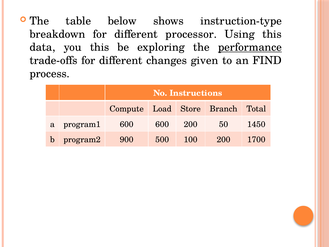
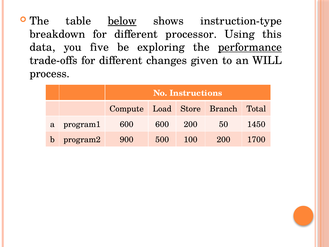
below underline: none -> present (122, 21)
you this: this -> five (100, 47)
FIND: FIND -> WILL (267, 60)
